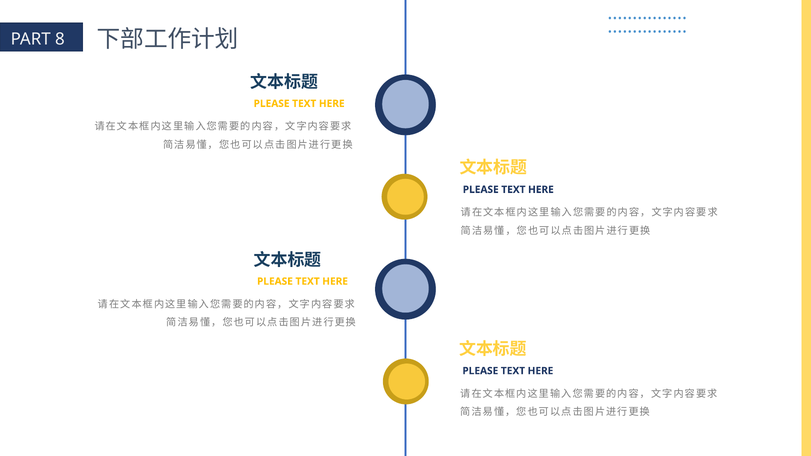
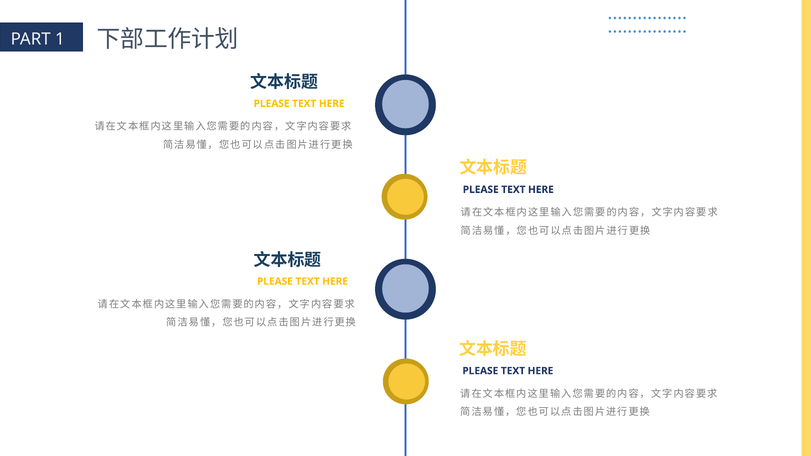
8: 8 -> 1 (60, 39)
